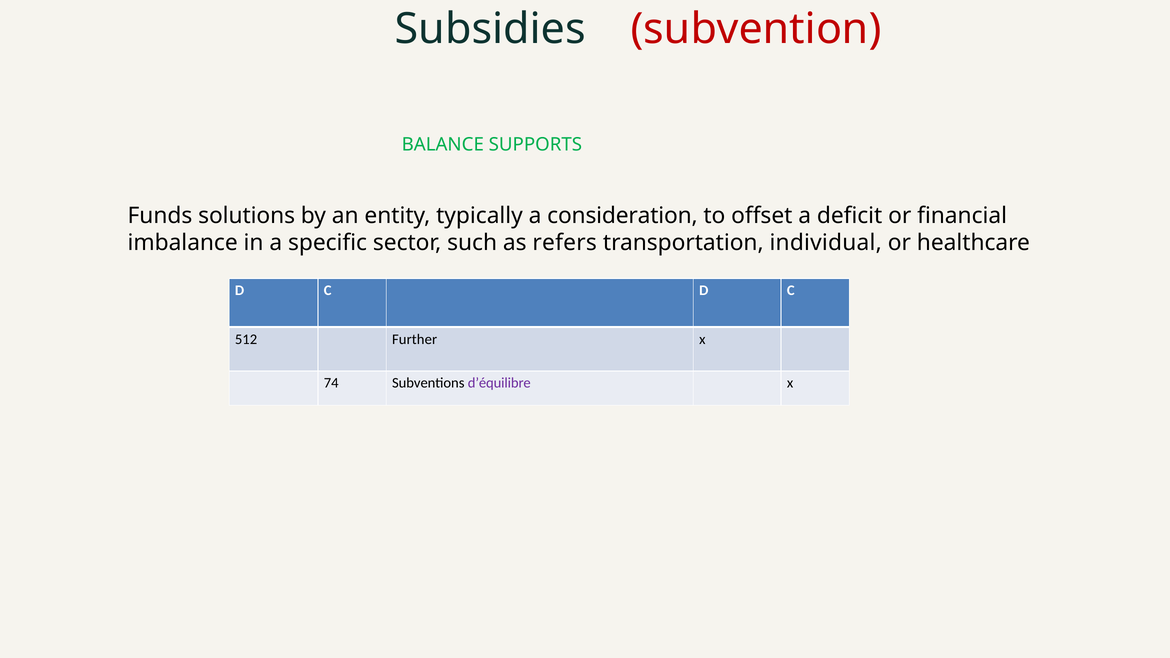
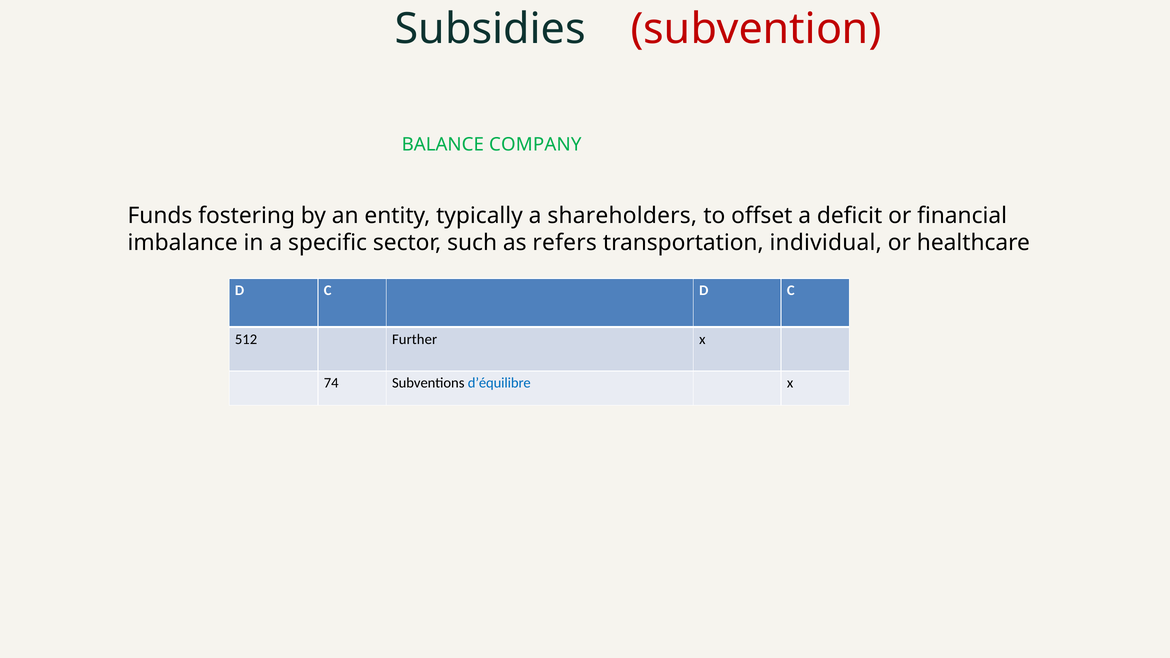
SUPPORTS: SUPPORTS -> COMPANY (535, 145)
solutions: solutions -> fostering (247, 216)
consideration: consideration -> shareholders (622, 216)
d’équilibre colour: purple -> blue (499, 383)
